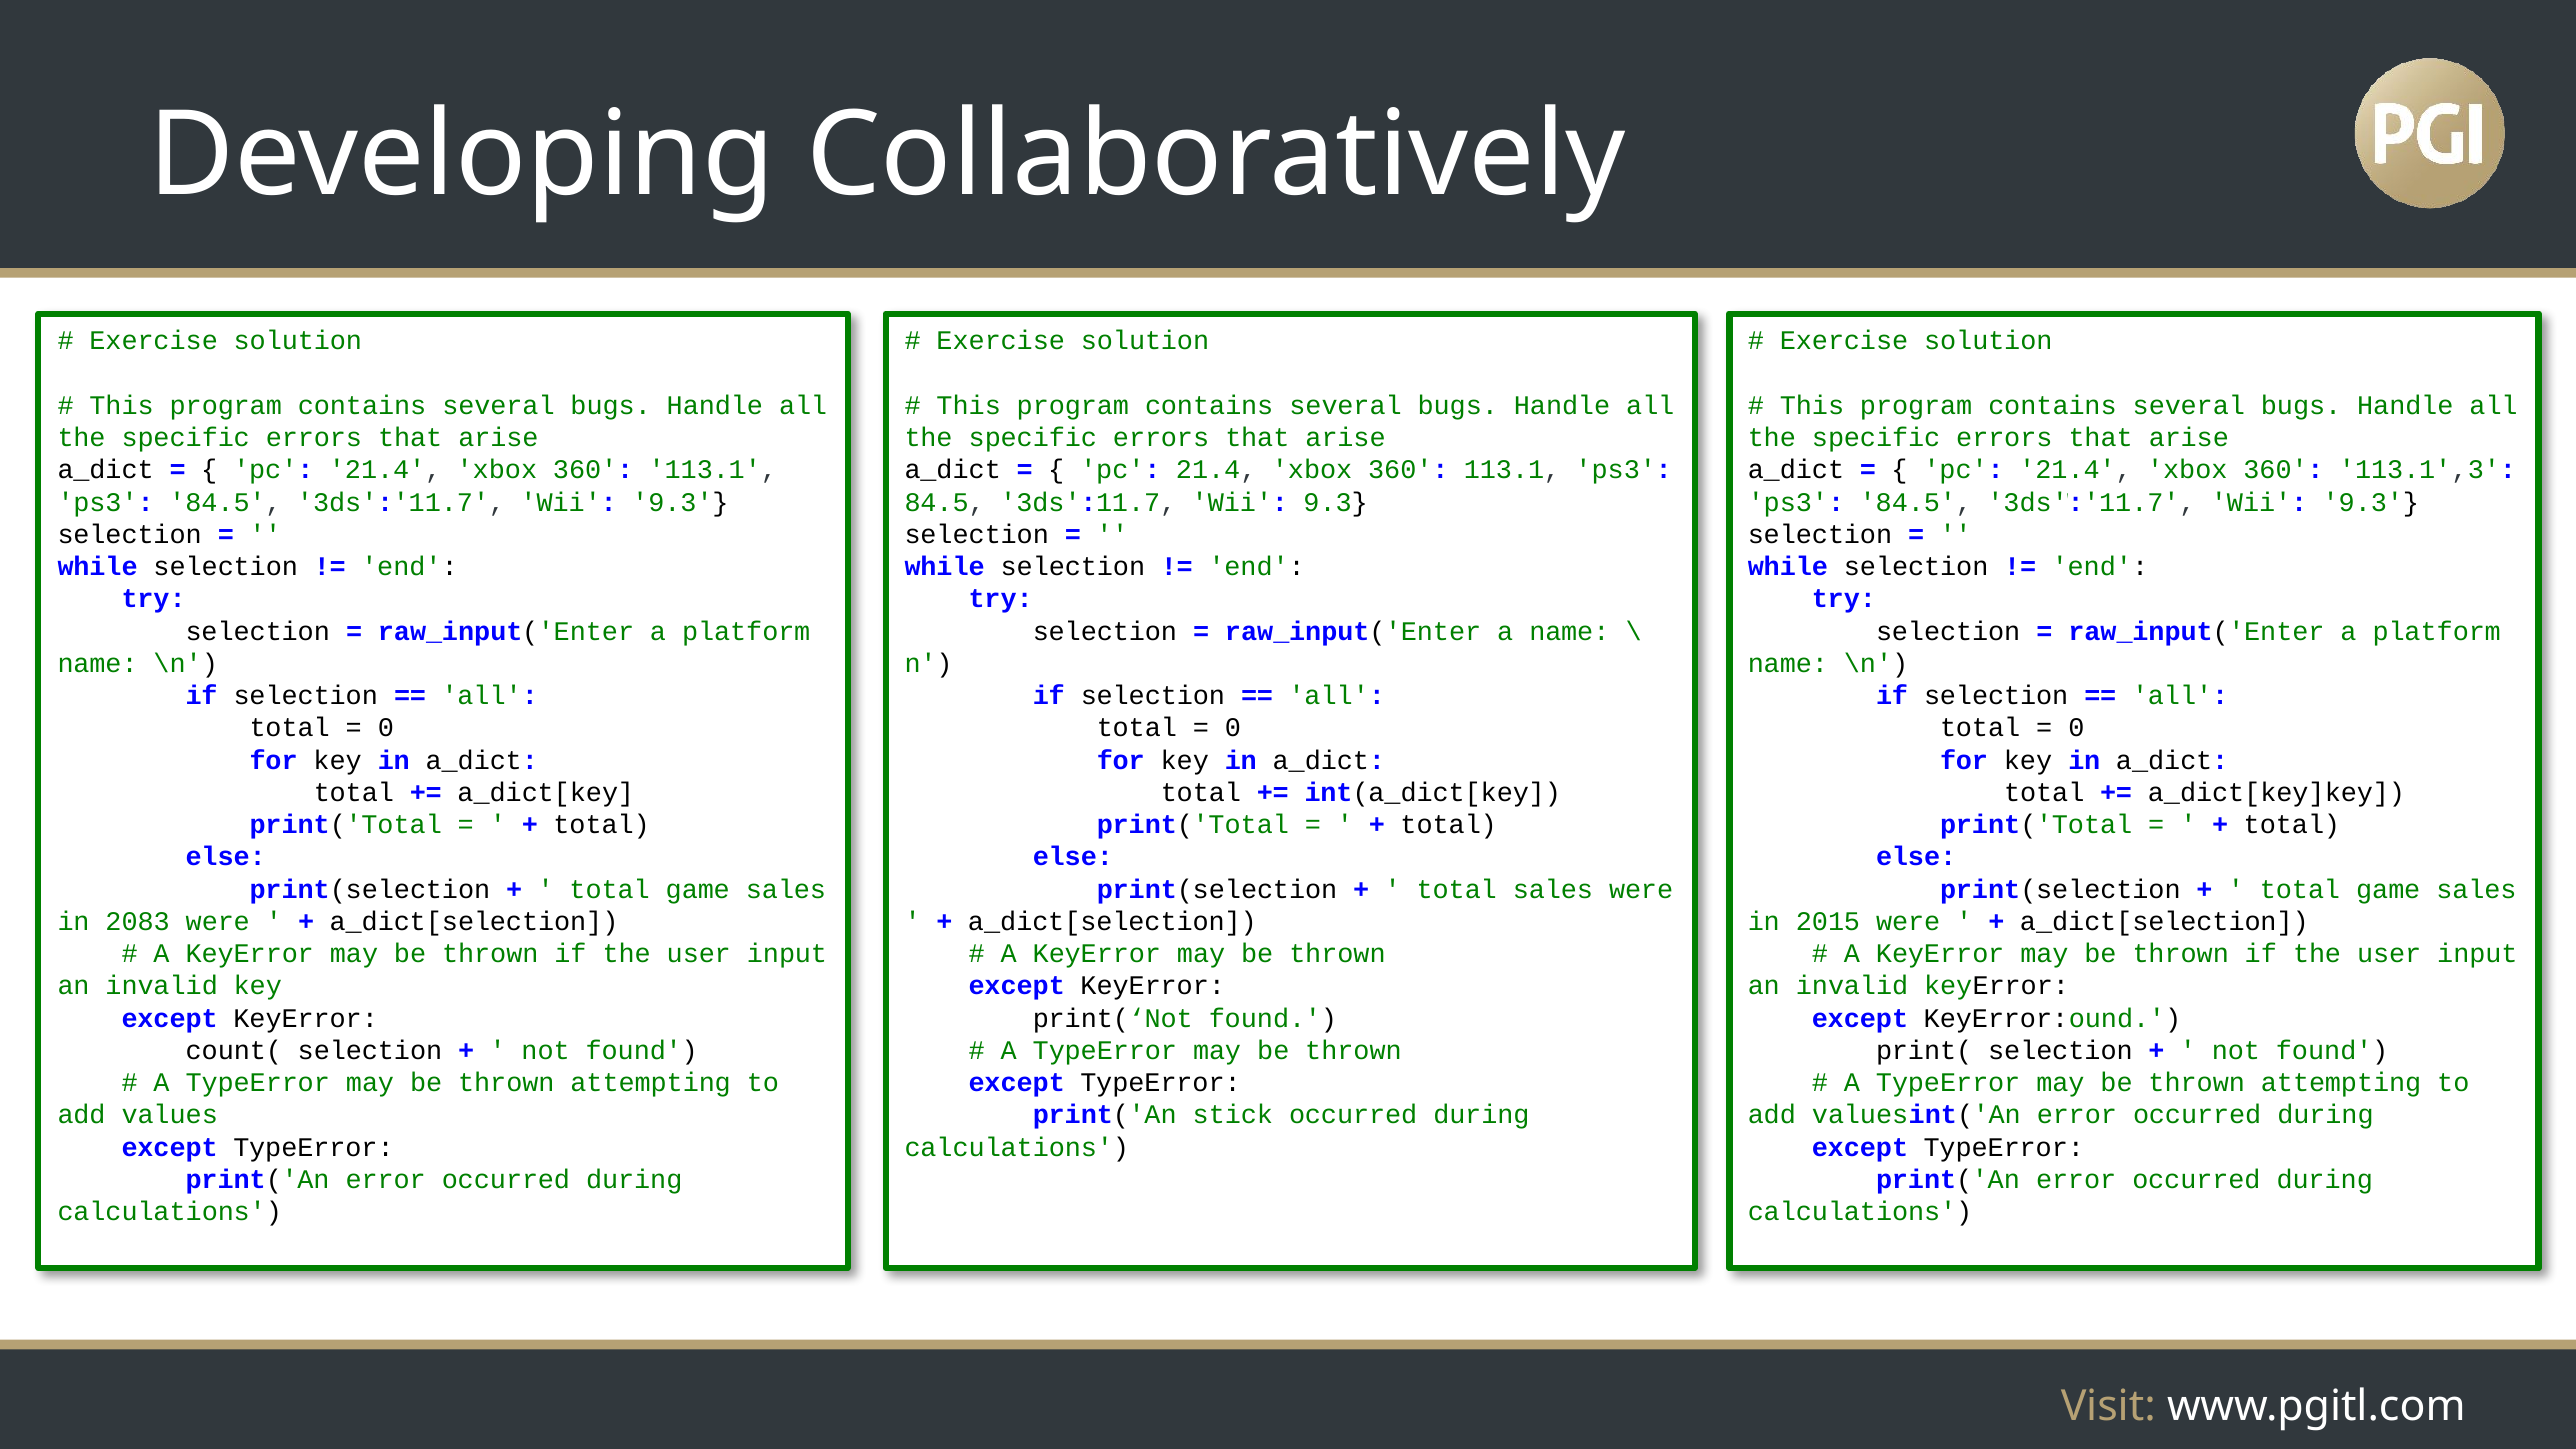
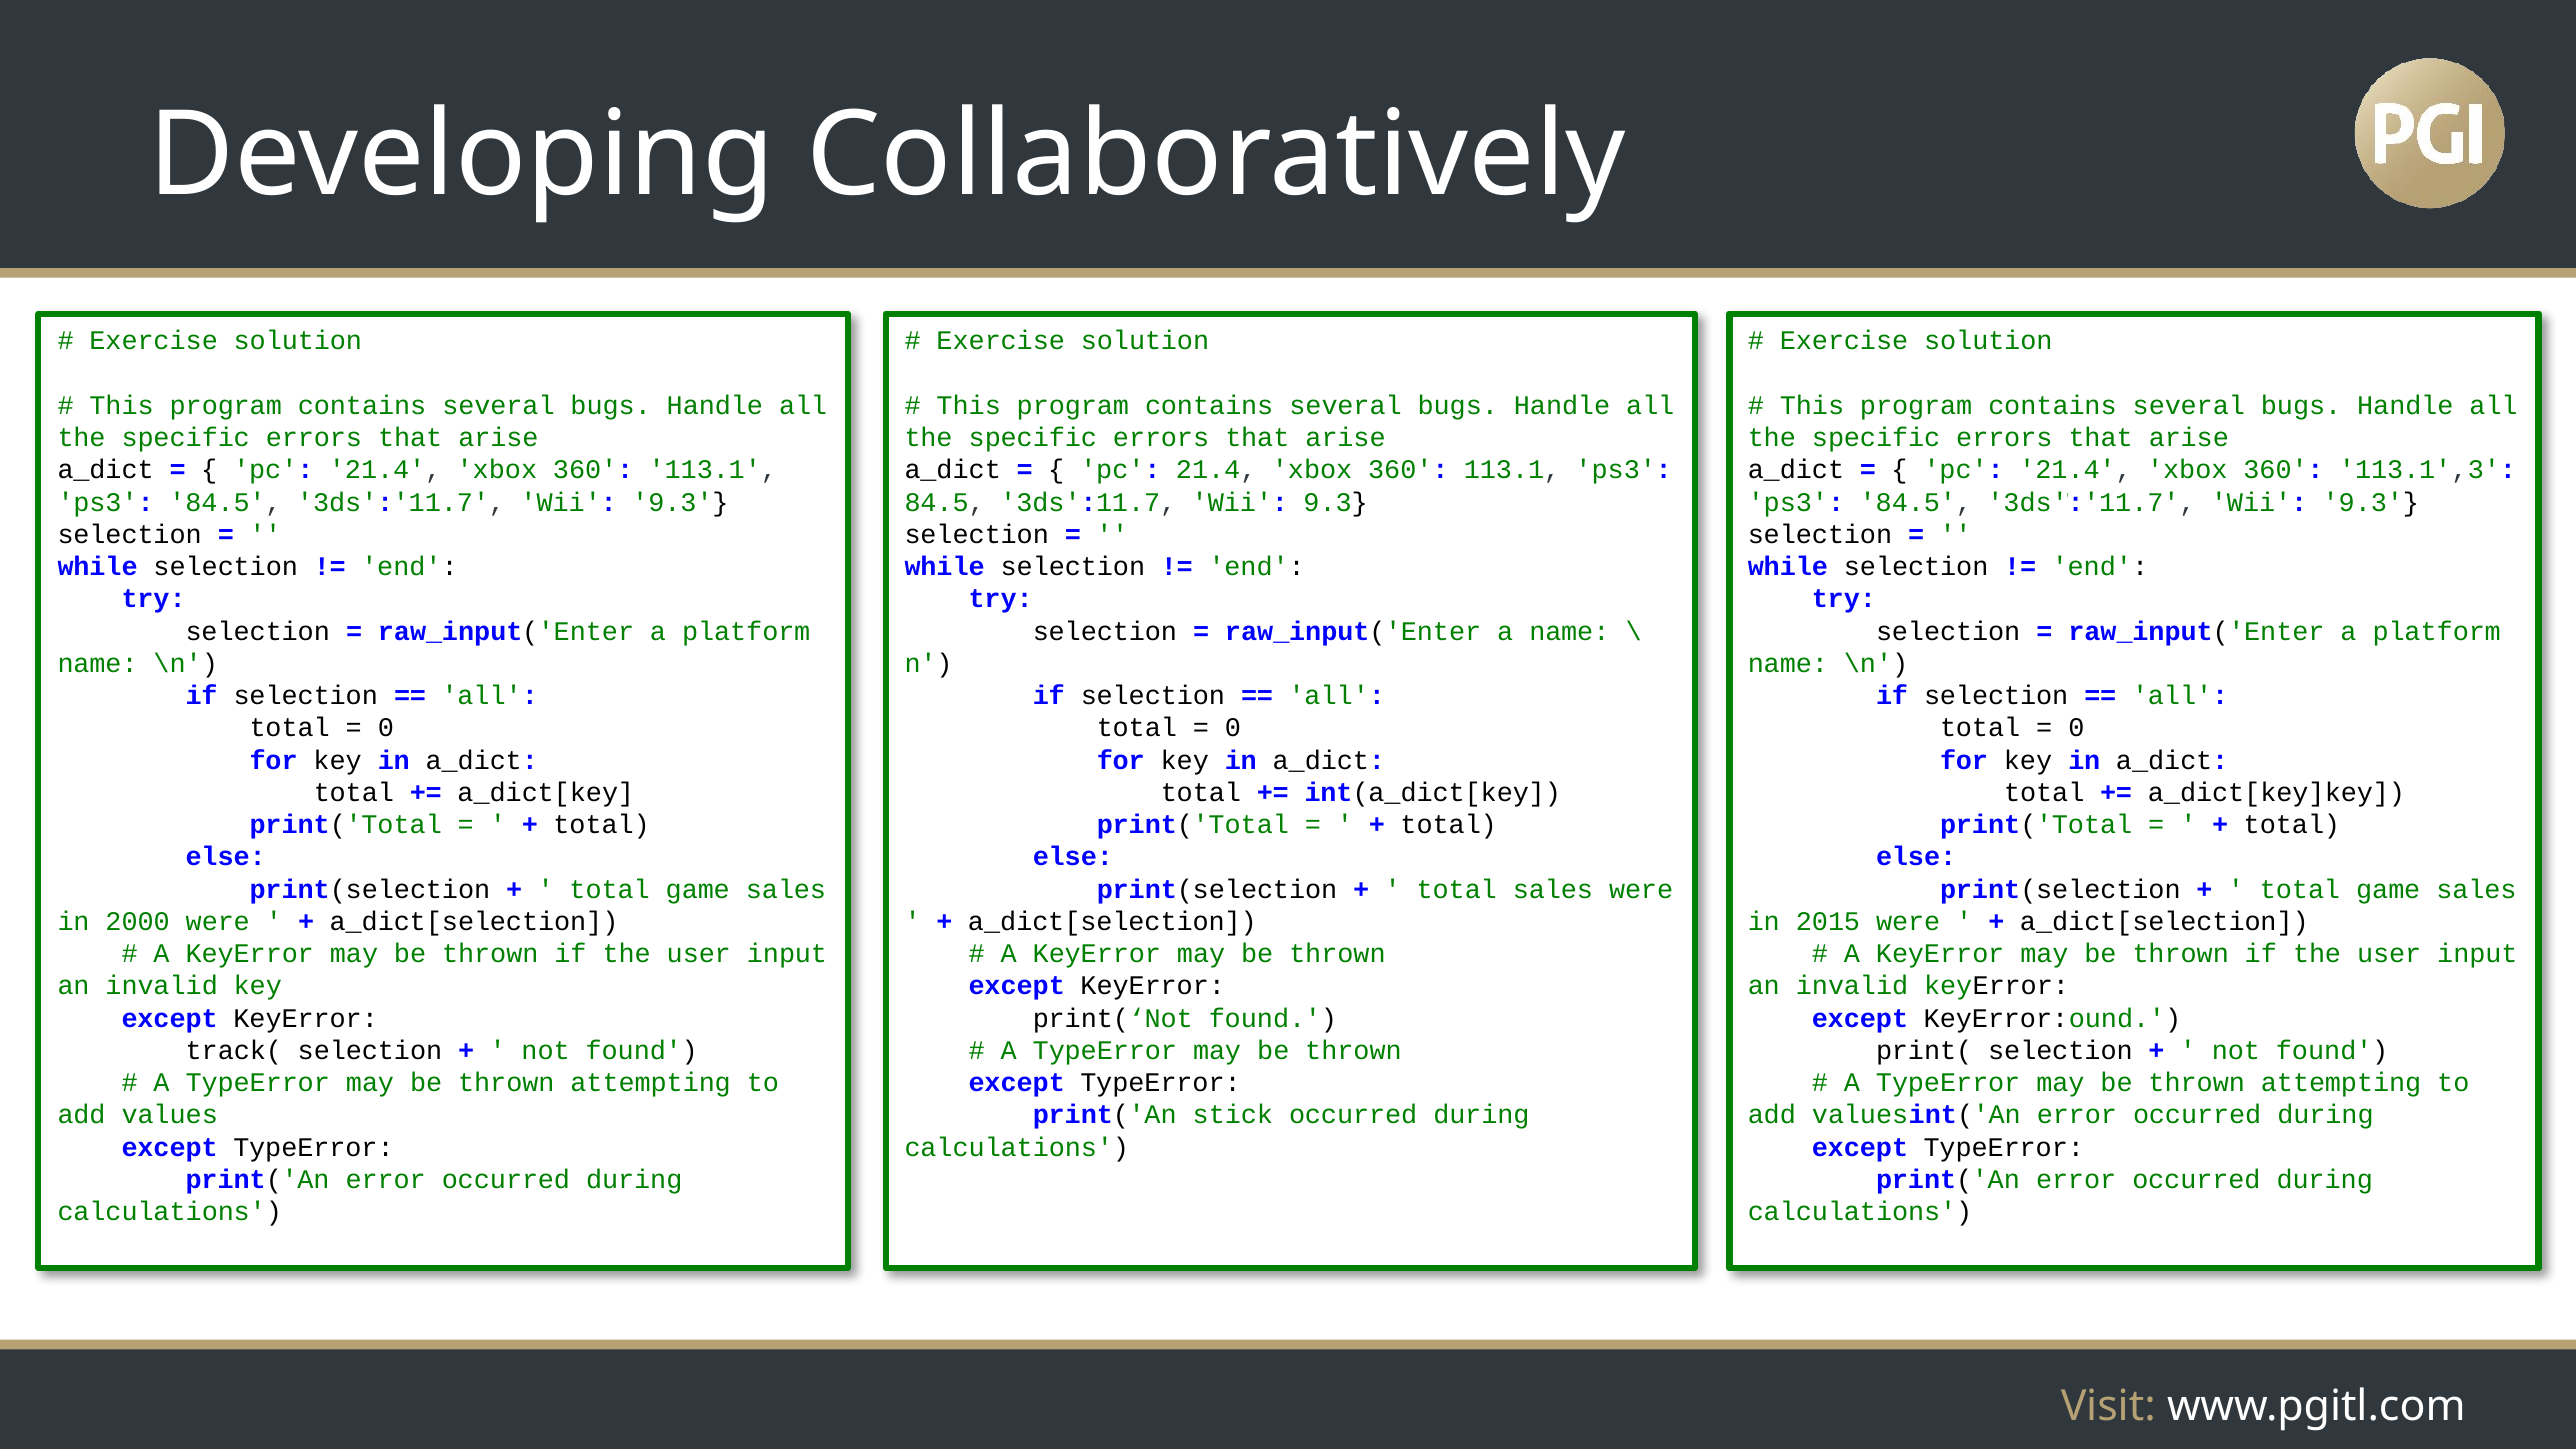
2083: 2083 -> 2000 (138, 922)
count(: count( -> track( (234, 1051)
